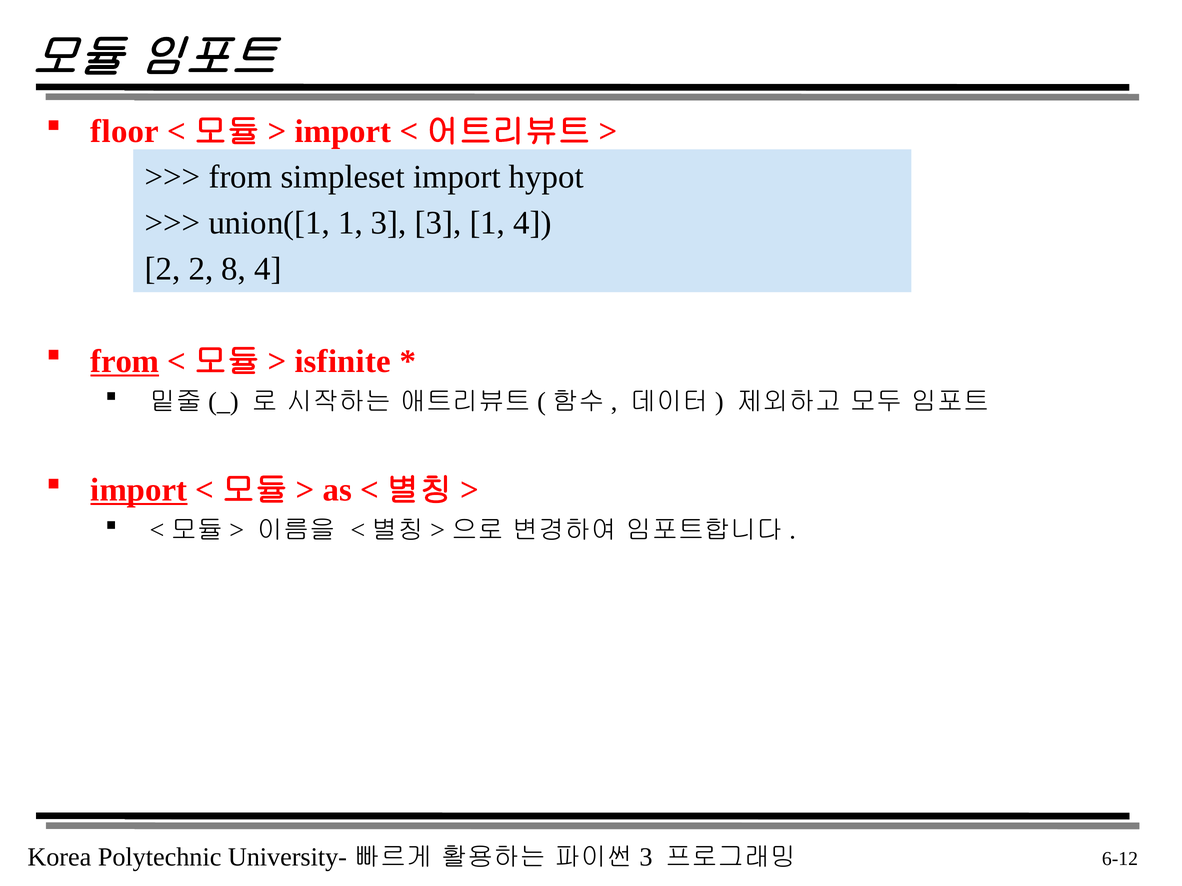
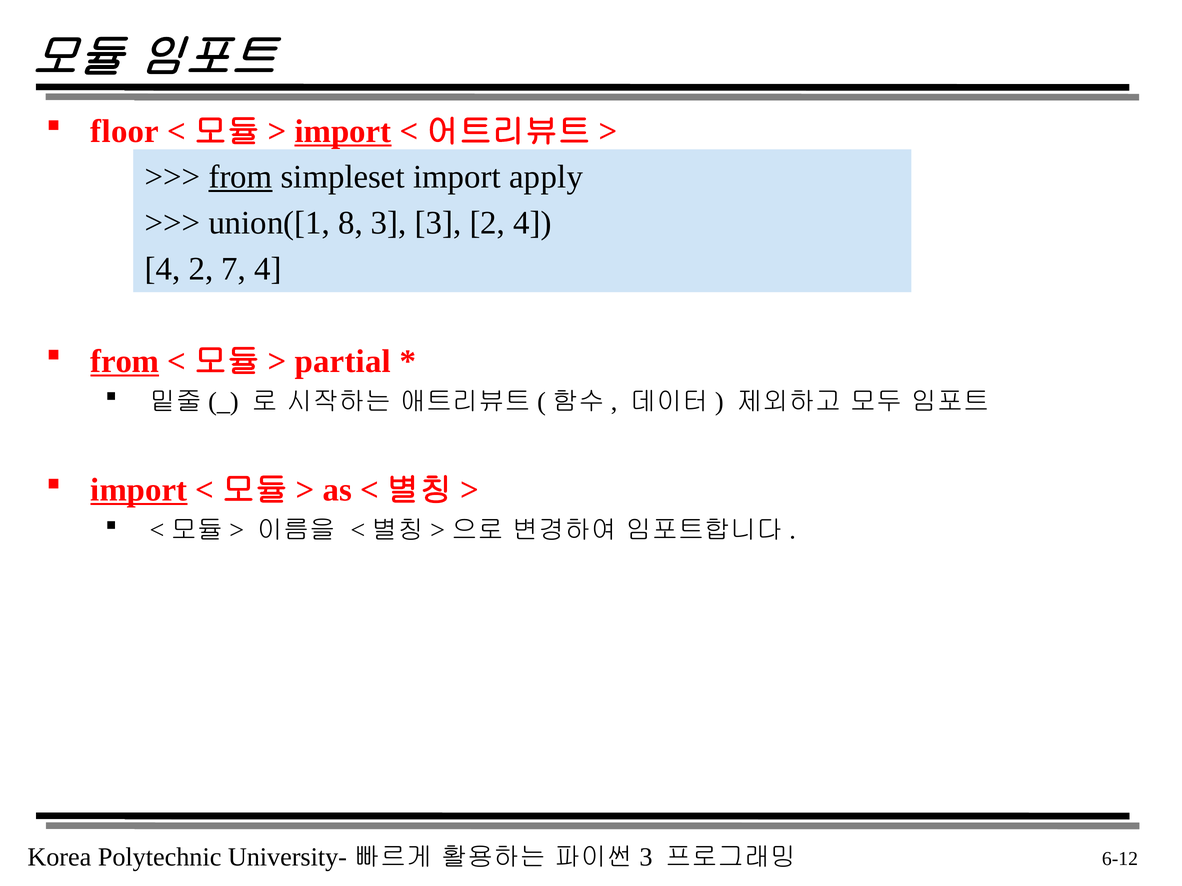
import underline: none -> present (343, 132)
from underline: none -> present (240, 177)
hypot: hypot -> apply (546, 177)
union([1 1: 1 -> 8 (350, 223)
3 1: 1 -> 2 (487, 223)
2: 2 -> 4 (163, 269)
8: 8 -> 7 (234, 269)
isfinite: isfinite -> partial (343, 362)
